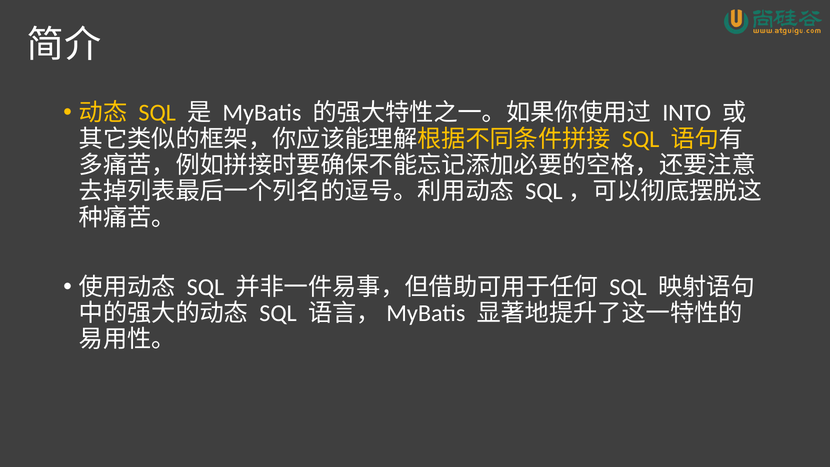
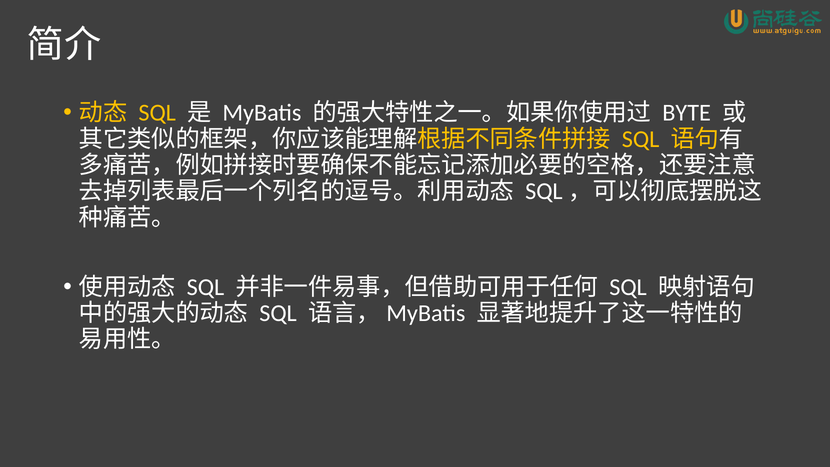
INTO: INTO -> BYTE (687, 113)
